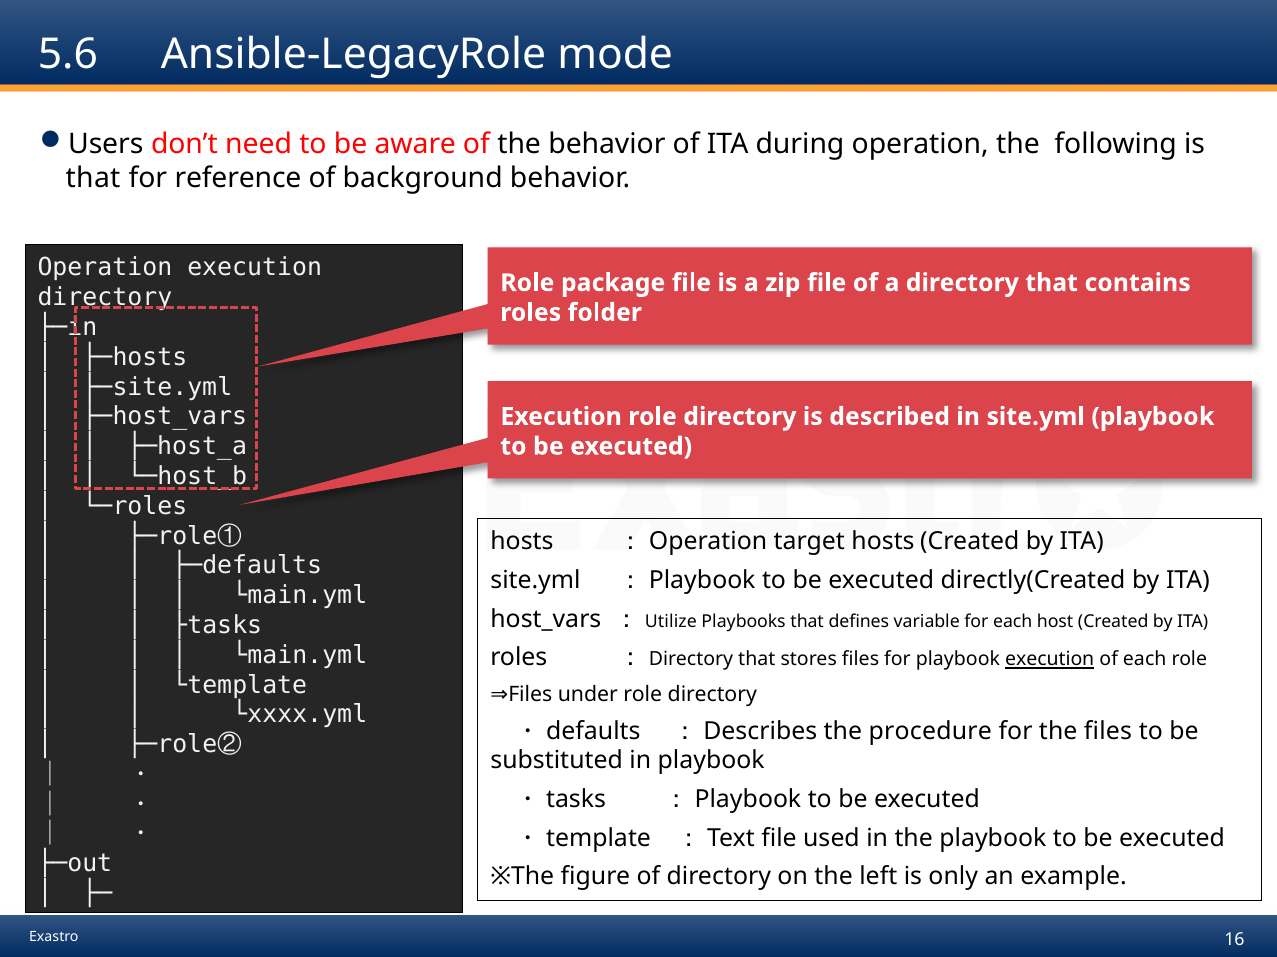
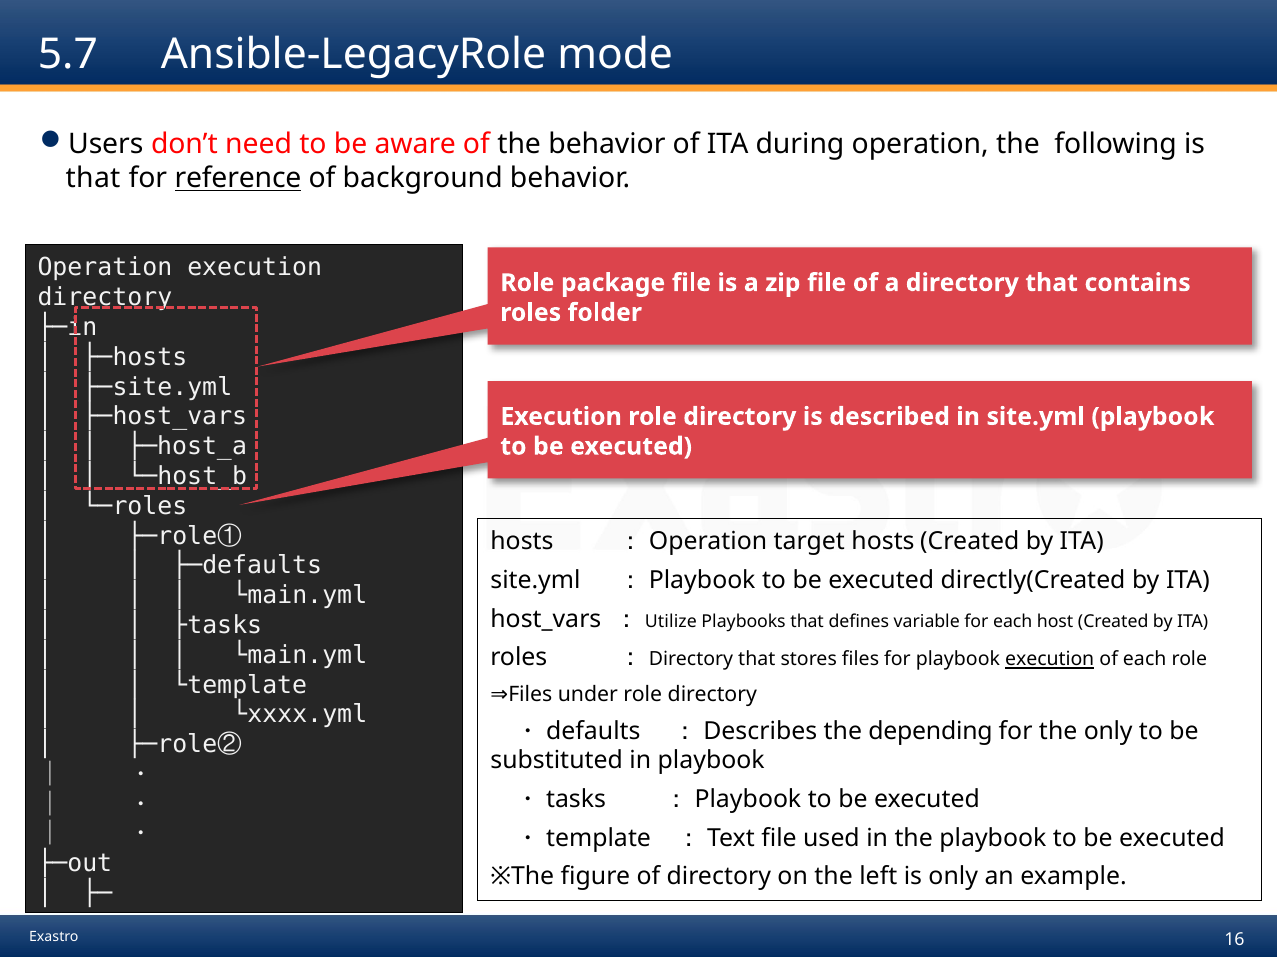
5.6: 5.6 -> 5.7 (68, 54)
reference underline: none -> present (238, 179)
procedure: procedure -> depending (931, 731)
the files: files -> only (1108, 731)
